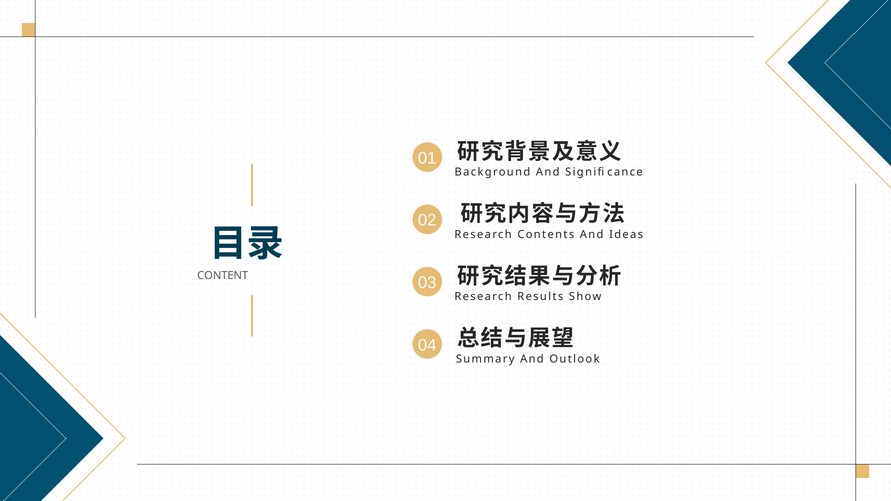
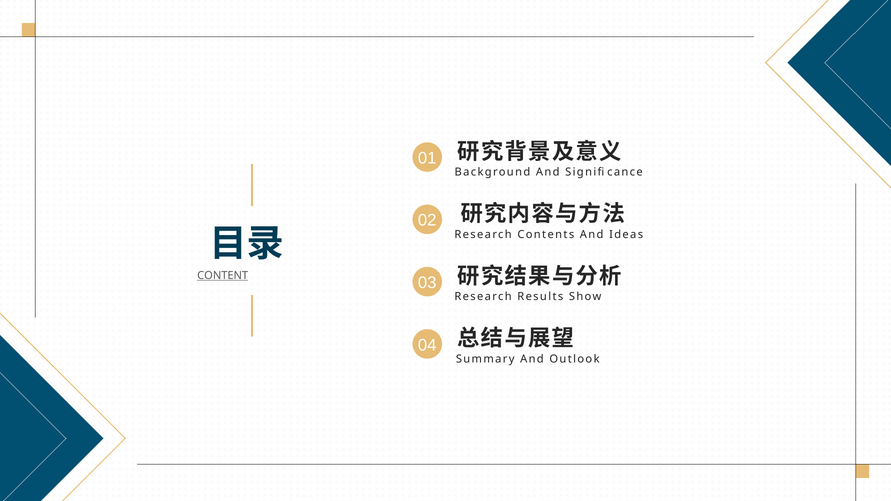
CONTENT underline: none -> present (223, 276)
